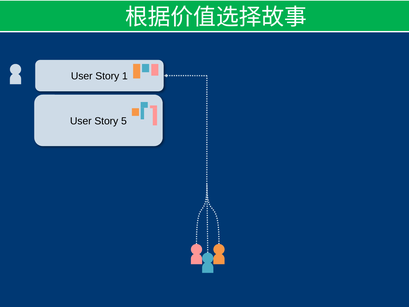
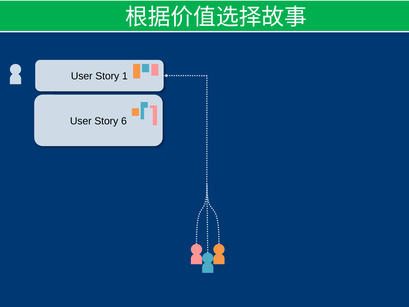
5: 5 -> 6 (124, 121)
